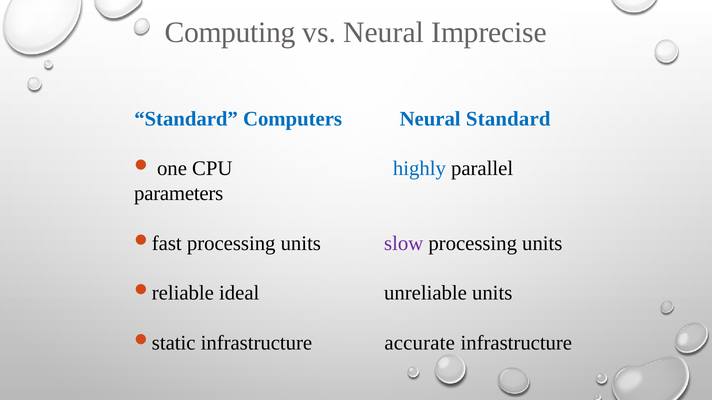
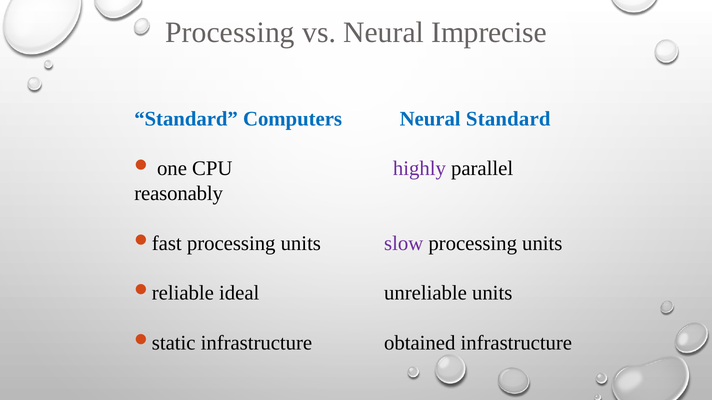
Computing: Computing -> Processing (230, 32)
highly colour: blue -> purple (419, 169)
parameters: parameters -> reasonably (179, 194)
accurate: accurate -> obtained (420, 343)
